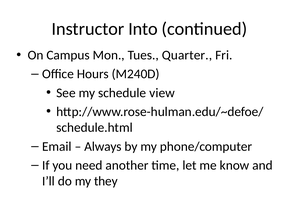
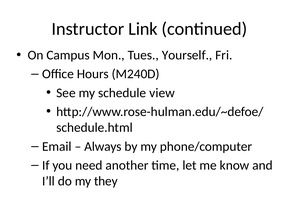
Into: Into -> Link (143, 29)
Quarter: Quarter -> Yourself (187, 55)
